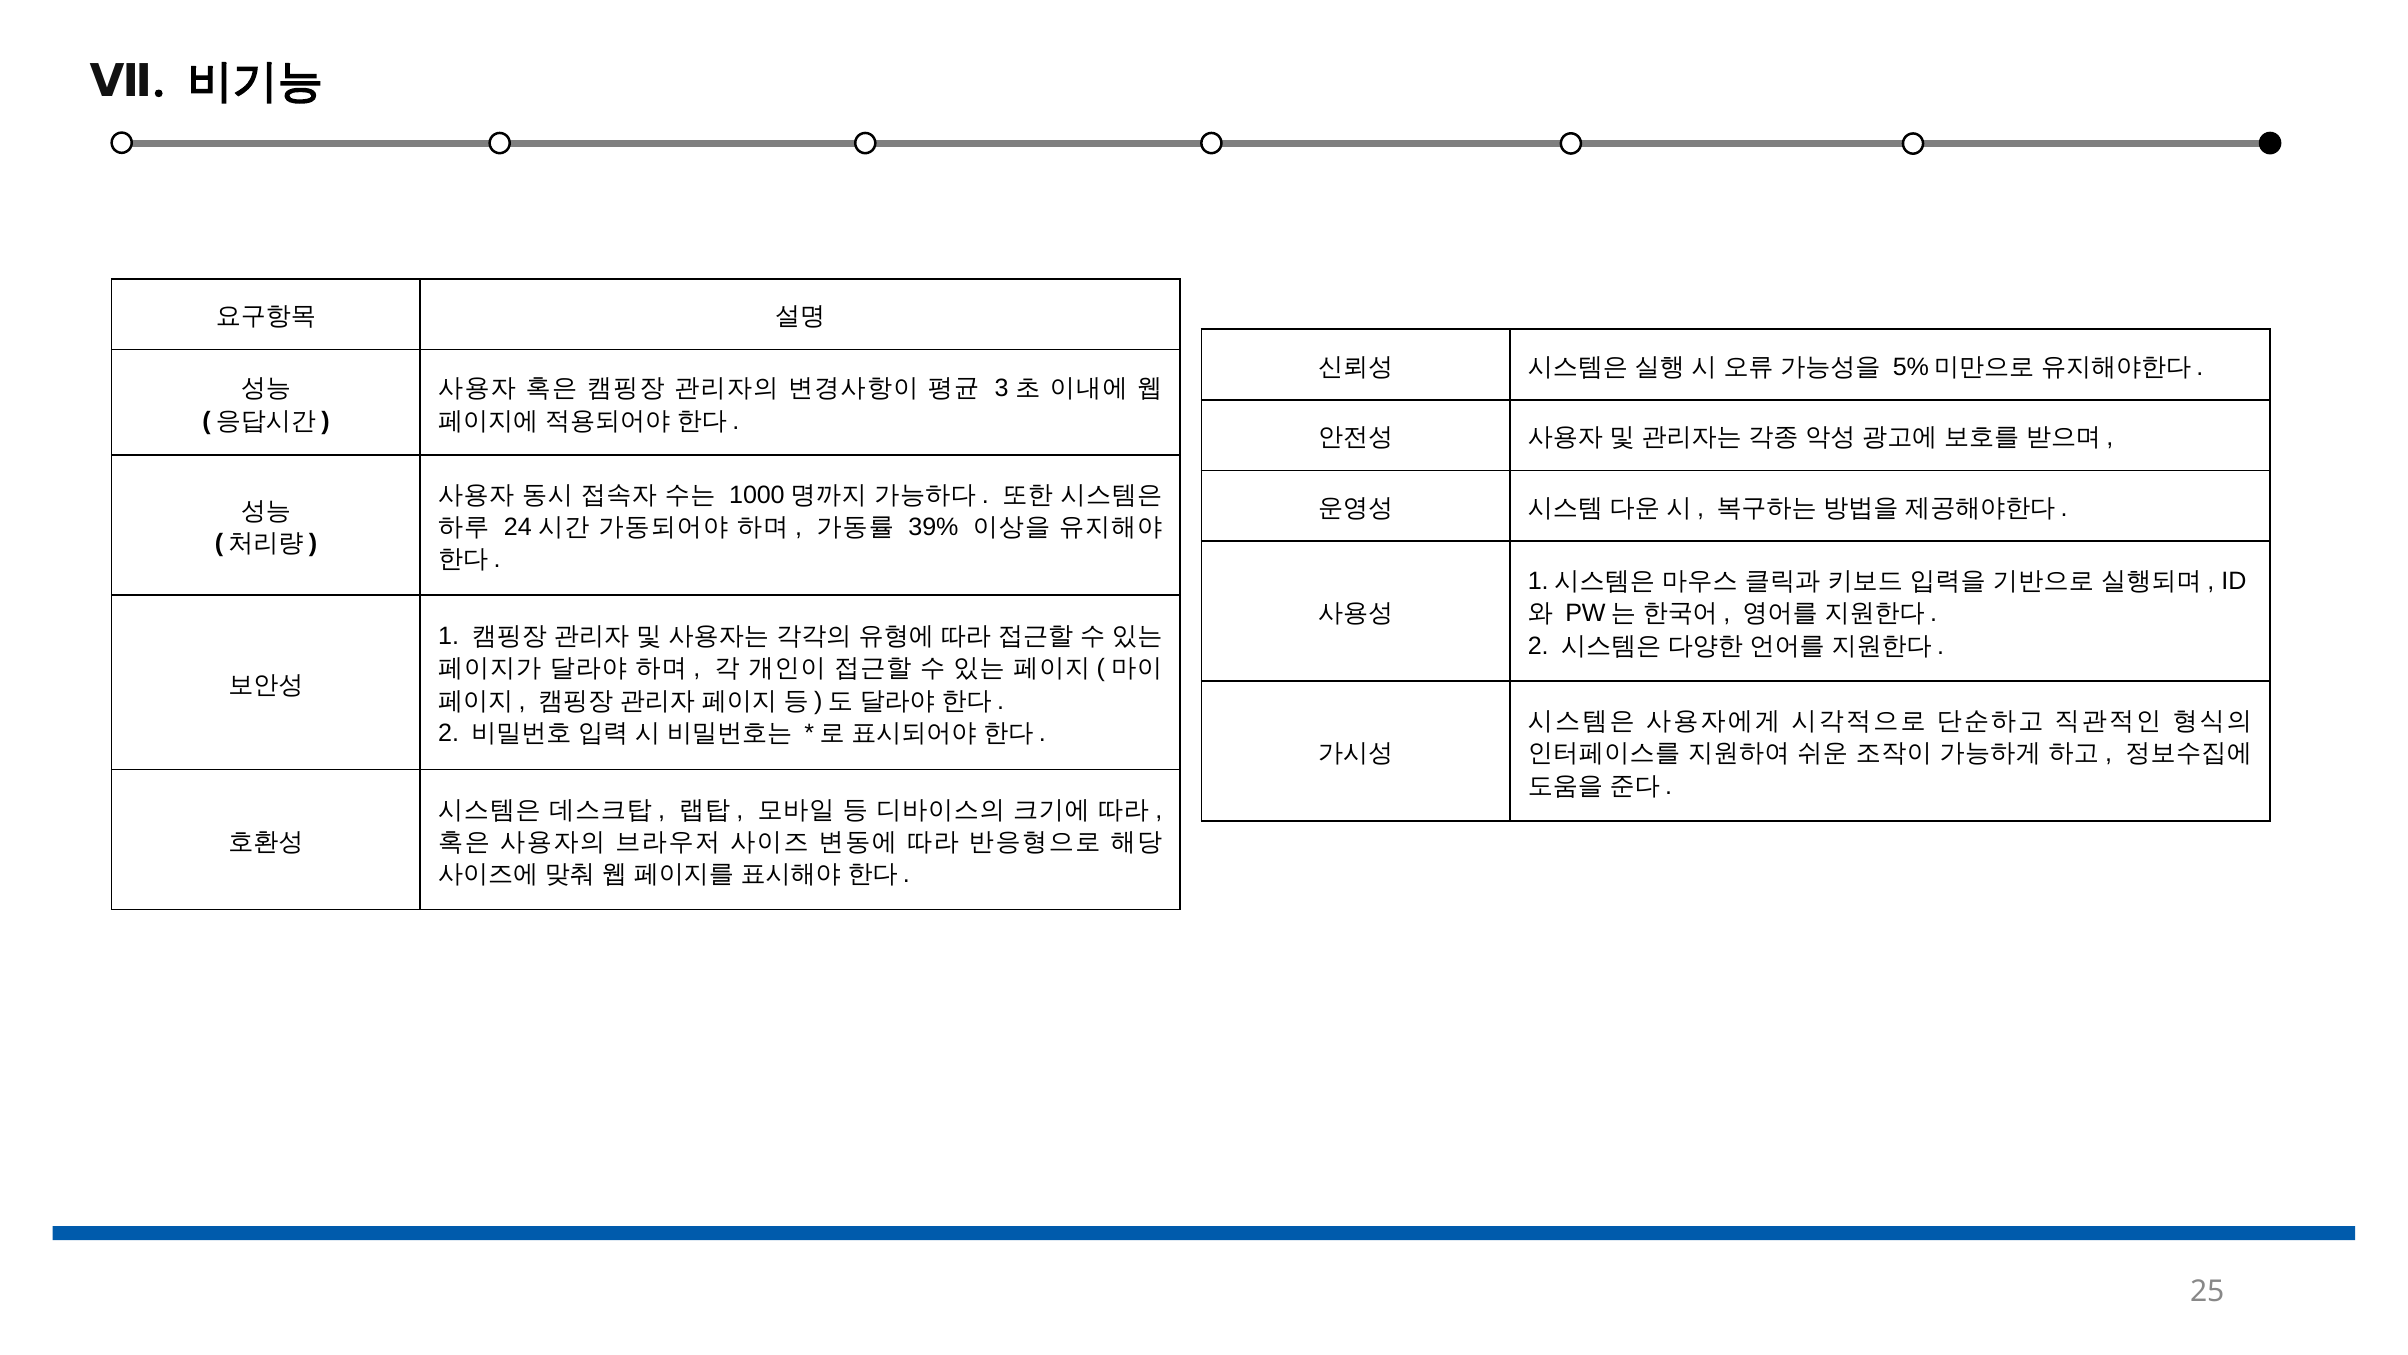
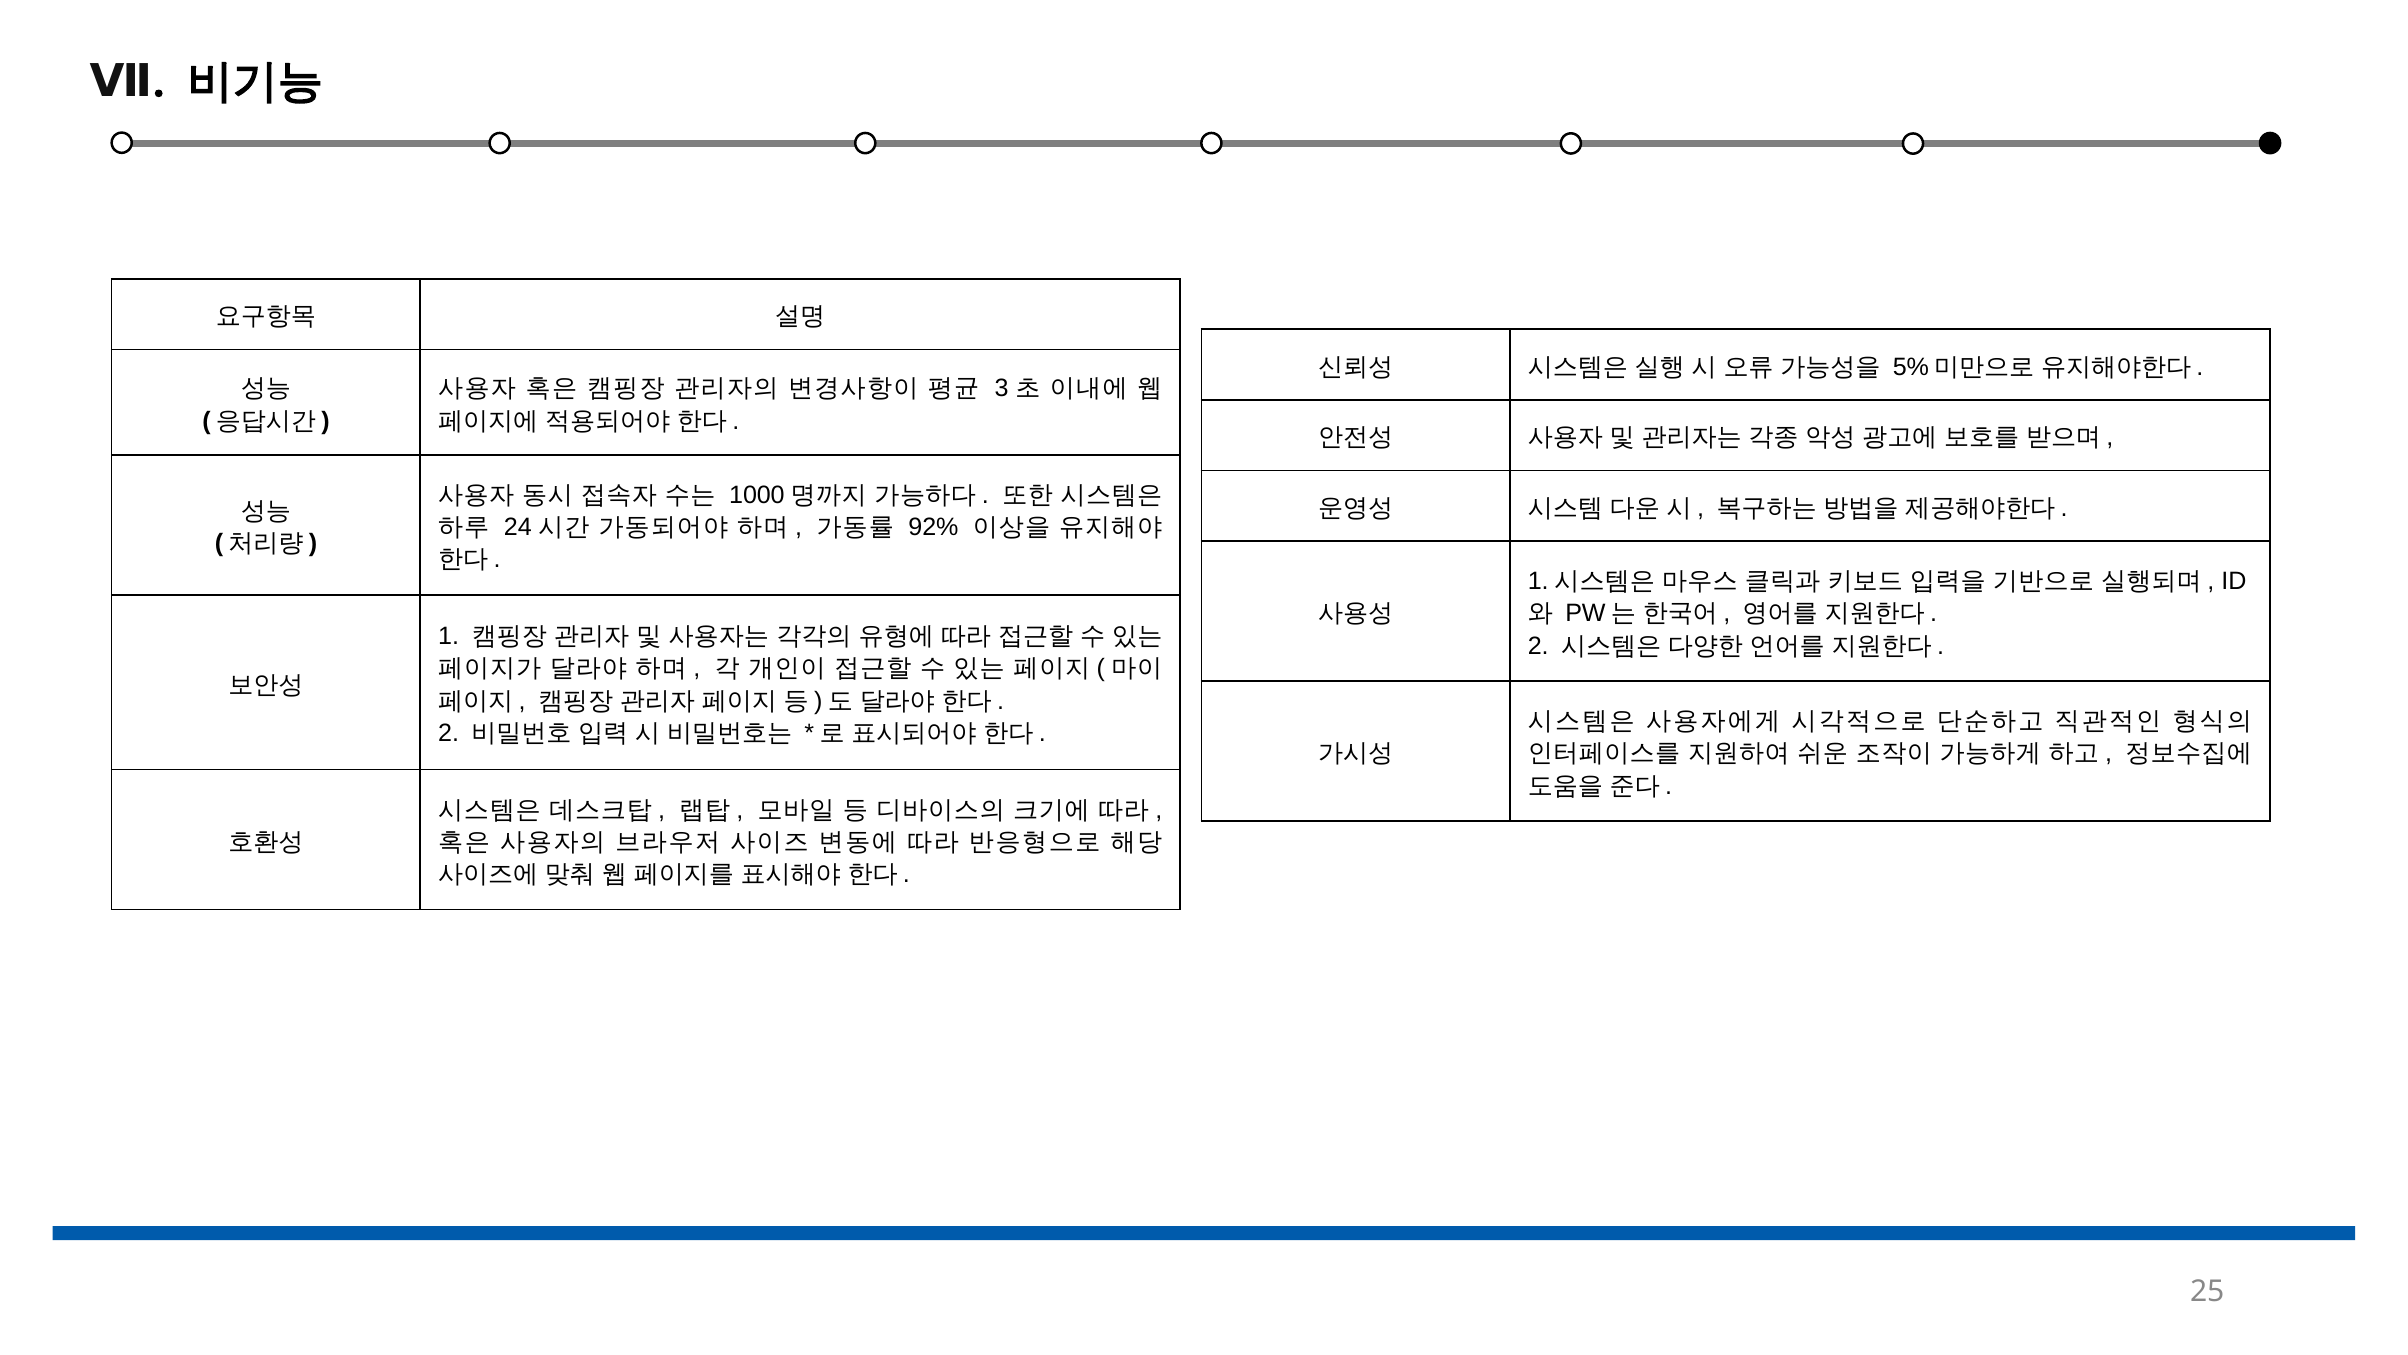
39%: 39% -> 92% (933, 527)
